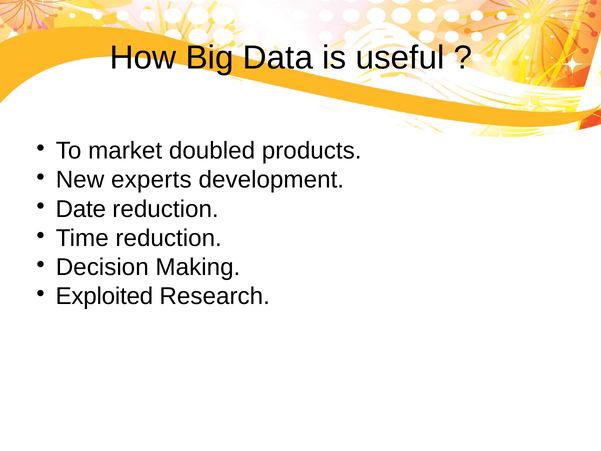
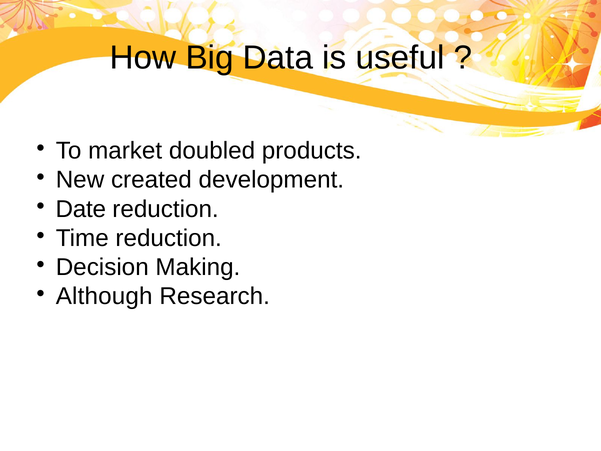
experts: experts -> created (151, 180)
Exploited: Exploited -> Although (104, 296)
